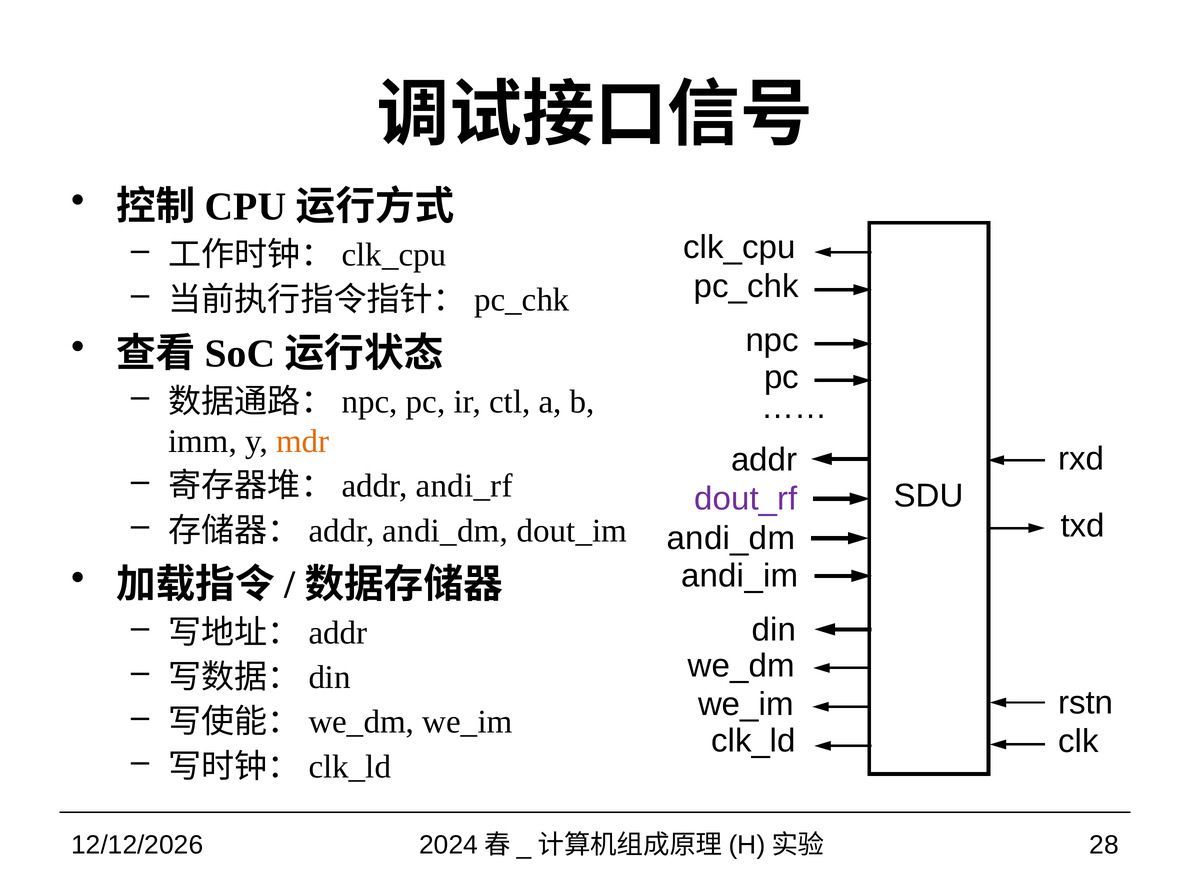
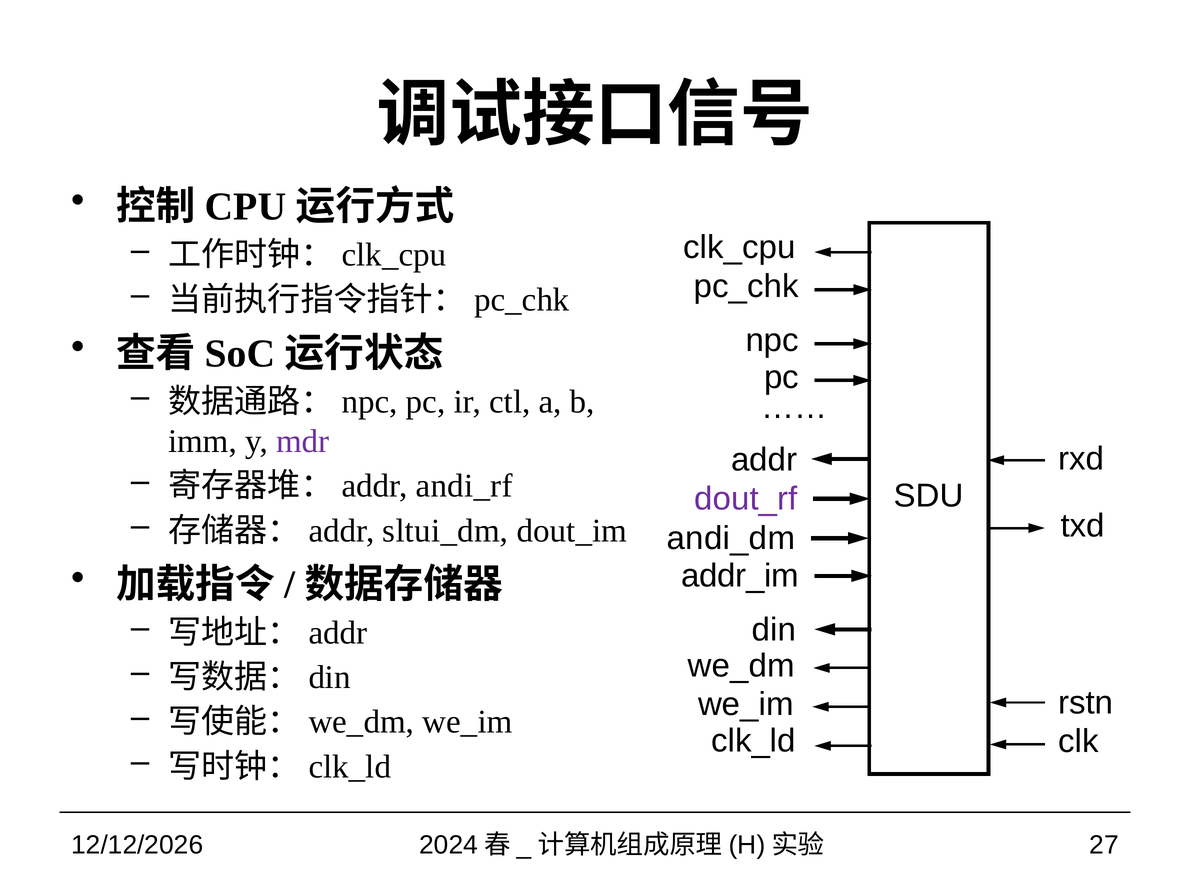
mdr colour: orange -> purple (303, 442)
andi_dm: andi_dm -> sltui_dm (445, 531)
andi_im: andi_im -> addr_im (740, 576)
28: 28 -> 27 (1104, 846)
